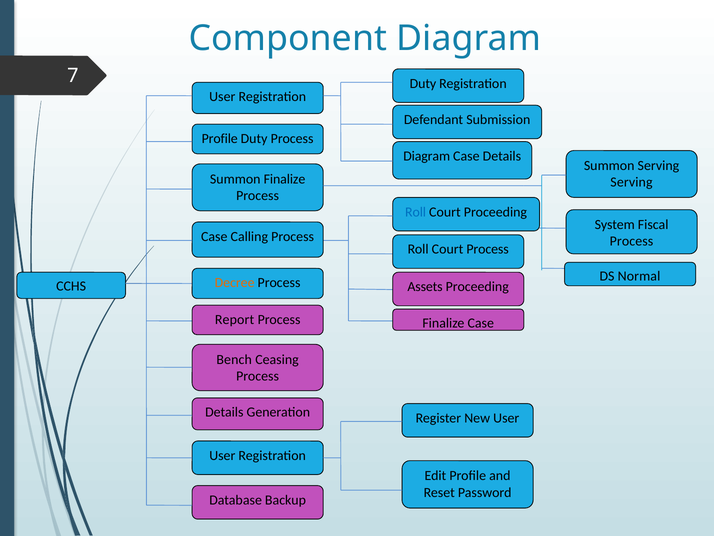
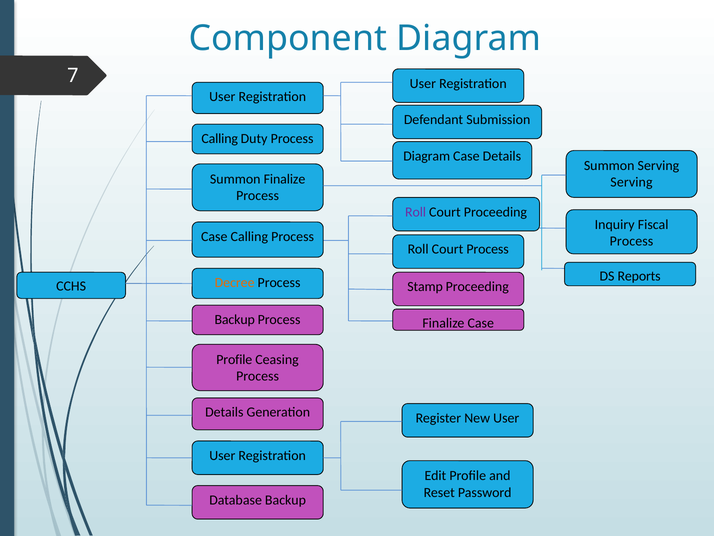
Duty: Duty -> User (423, 83)
Profile: Profile -> Calling (220, 138)
Roll colour: blue -> purple (416, 212)
System: System -> Inquiry (615, 225)
Normal: Normal -> Reports (639, 276)
Assets: Assets -> Stamp (425, 286)
Report: Report -> Backup (235, 319)
Bench: Bench -> Profile (234, 359)
